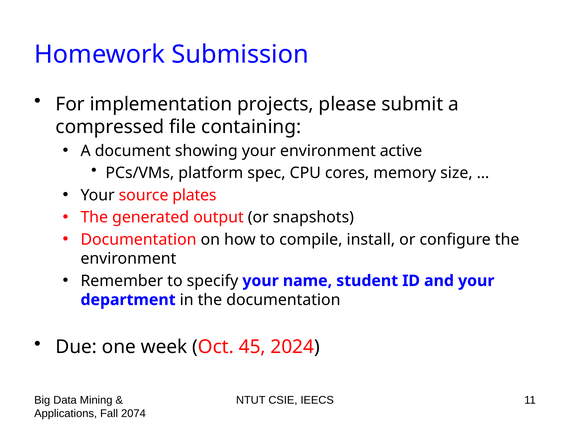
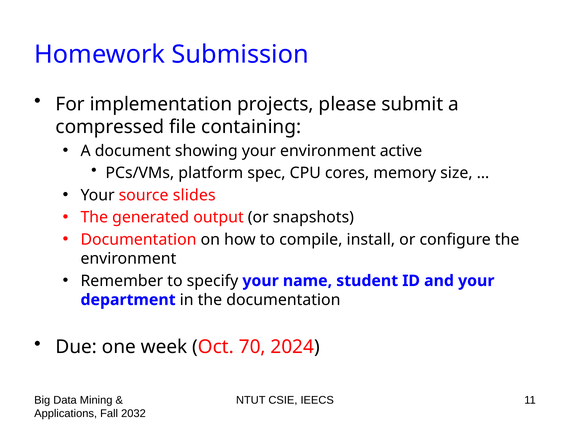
plates: plates -> slides (194, 195)
45: 45 -> 70 (252, 347)
2074: 2074 -> 2032 (133, 413)
